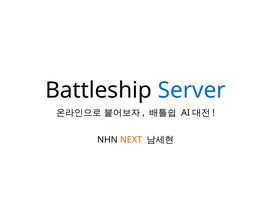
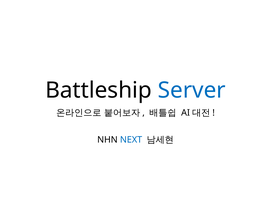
NEXT colour: orange -> blue (131, 140)
